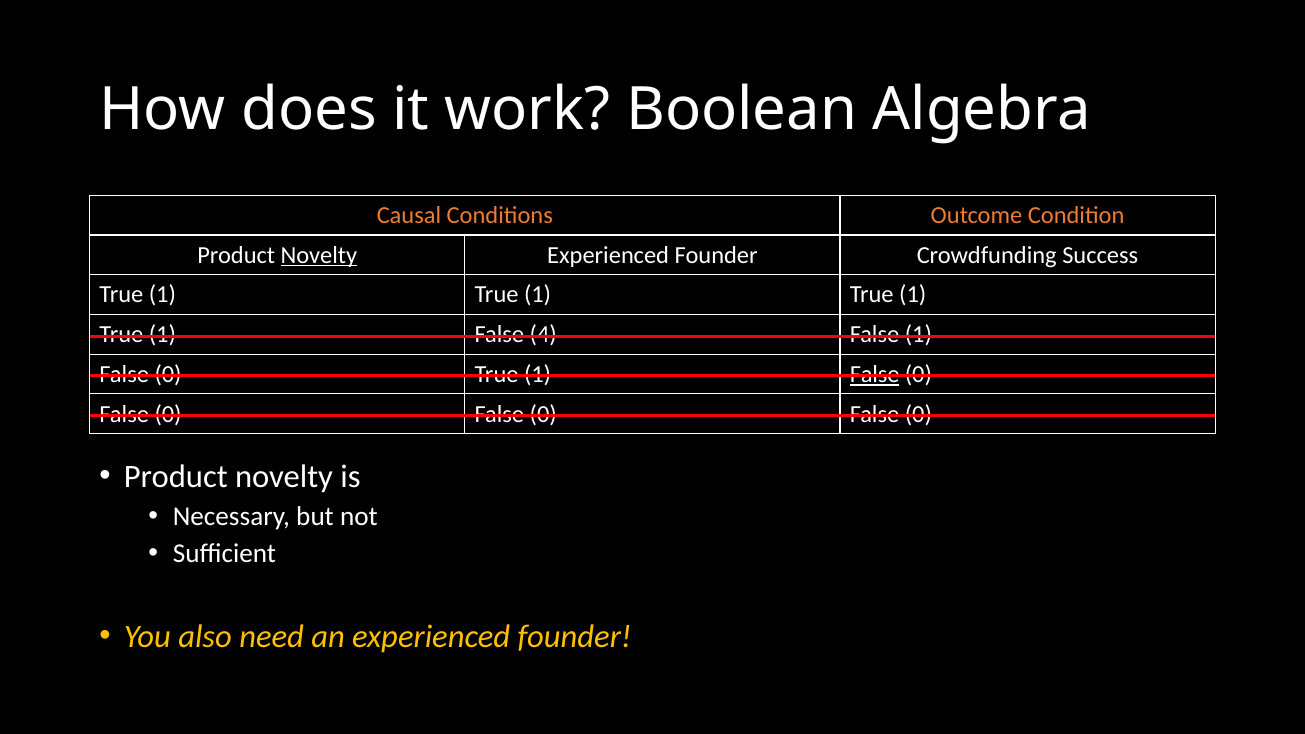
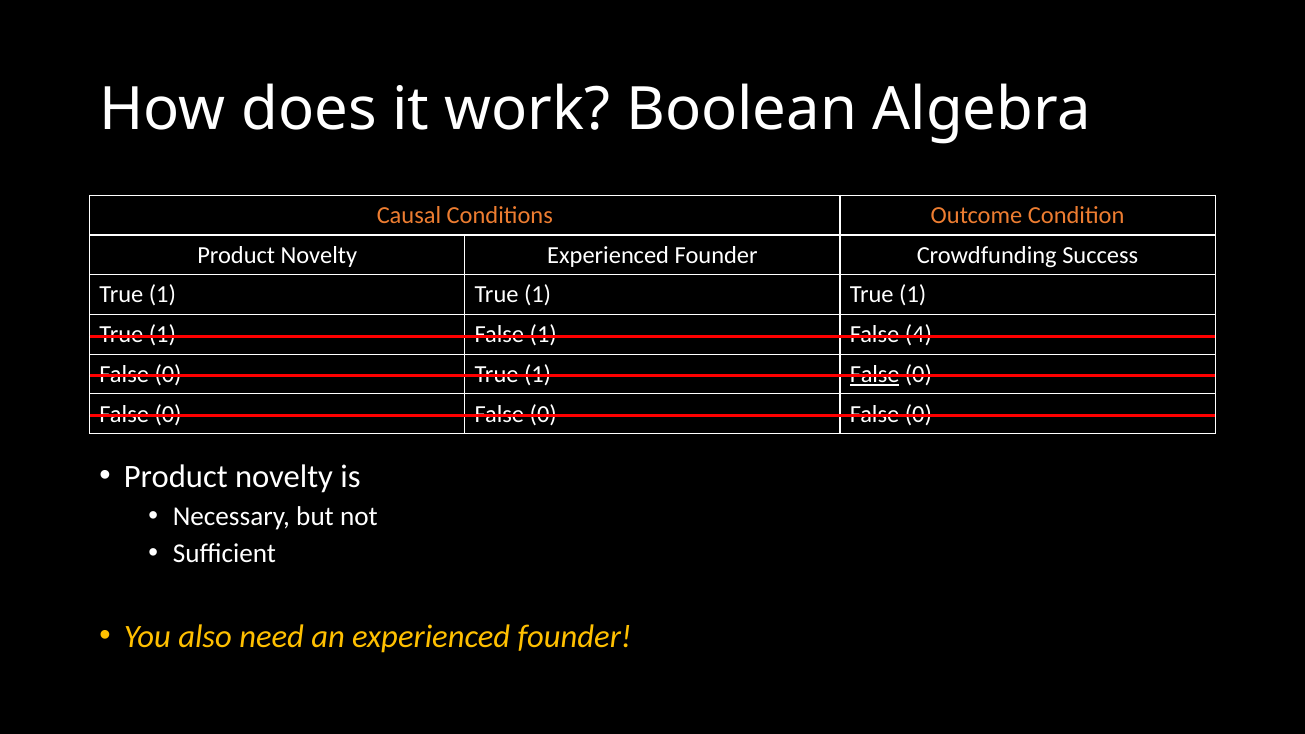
Novelty underline: present -> none (319, 255)
False 4: 4 -> 1 (543, 335)
False 1: 1 -> 4 (918, 335)
